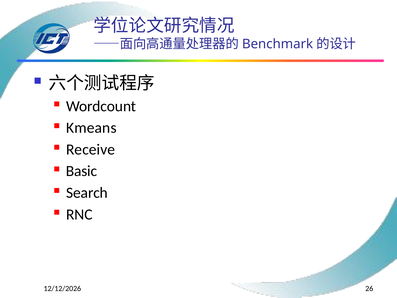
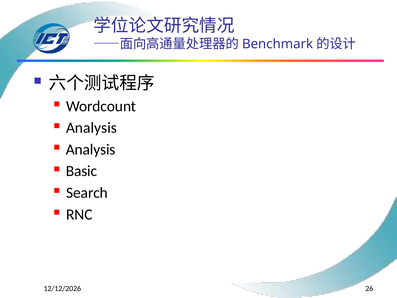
Kmeans: Kmeans -> Analysis (91, 128)
Receive: Receive -> Analysis (91, 149)
